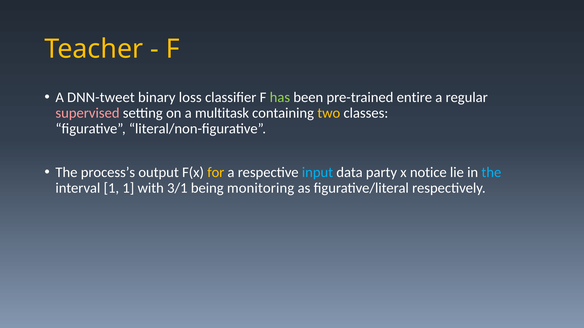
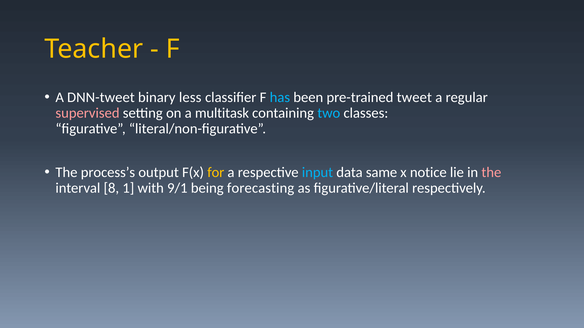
loss: loss -> less (190, 97)
has colour: light green -> light blue (280, 97)
entire: entire -> tweet (414, 97)
two colour: yellow -> light blue (329, 113)
party: party -> same (382, 173)
the colour: light blue -> pink (491, 173)
interval 1: 1 -> 8 (111, 188)
3/1: 3/1 -> 9/1 (177, 188)
monitoring: monitoring -> forecasting (261, 188)
